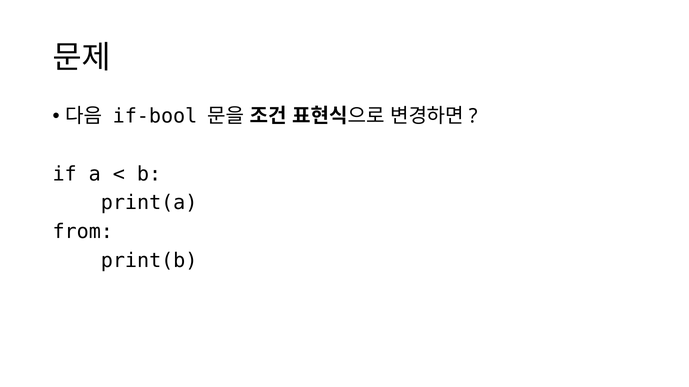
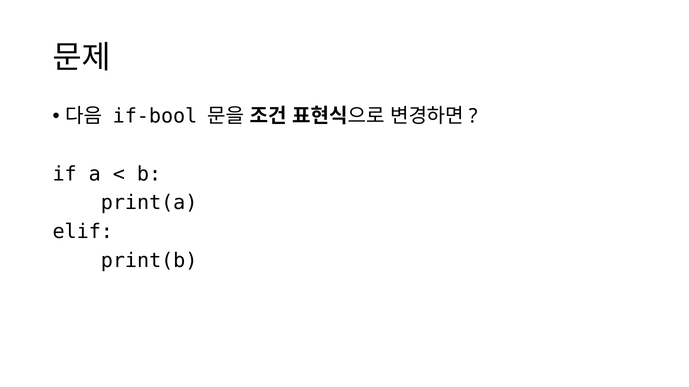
from: from -> elif (83, 232)
